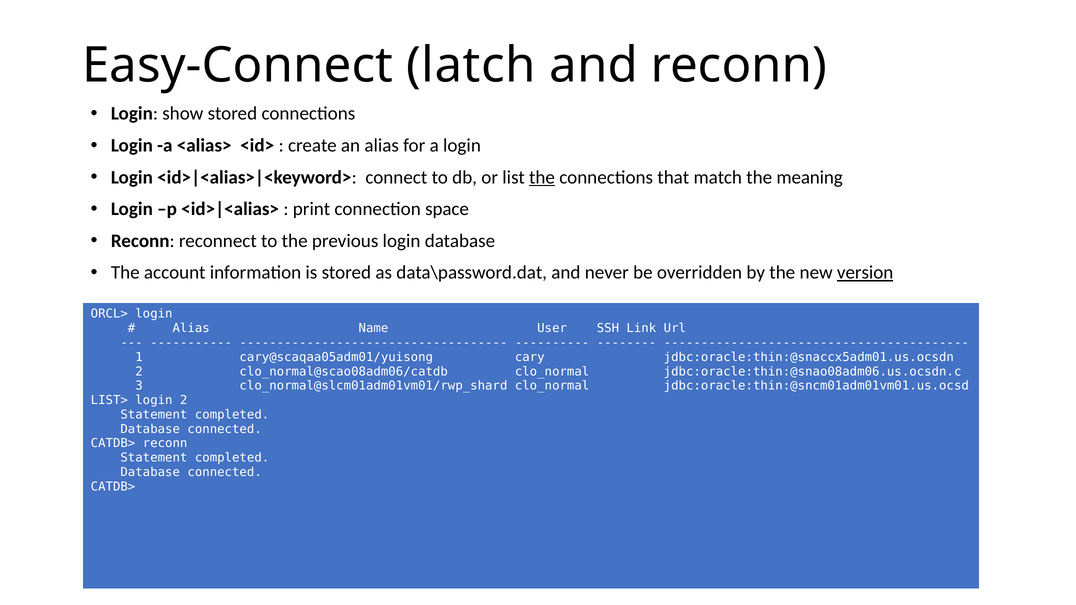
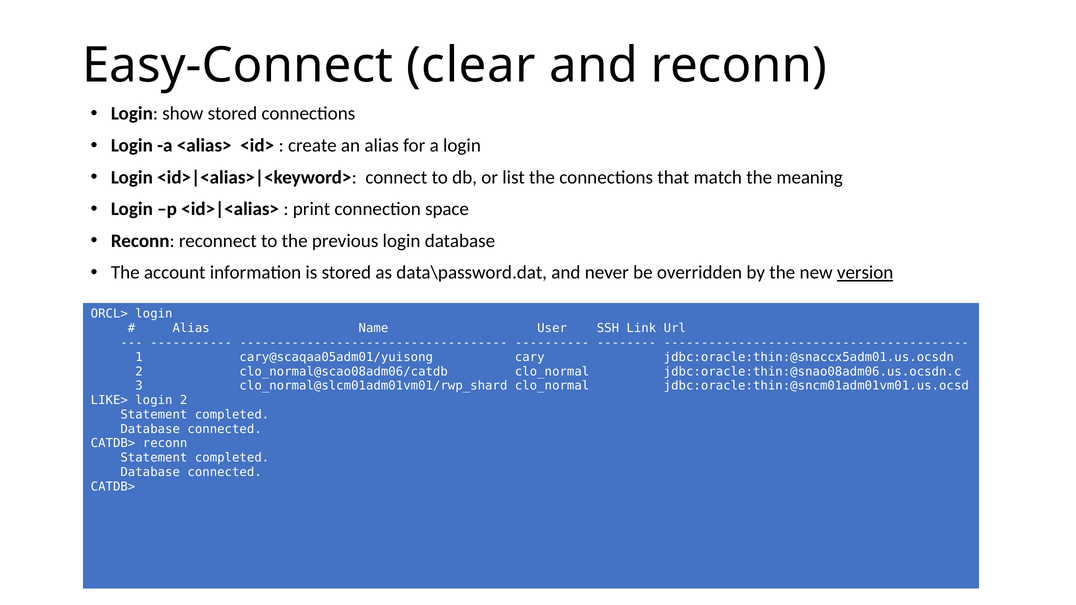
latch: latch -> clear (471, 66)
the underline: present -> none (542, 177)
LIST>: LIST> -> LIKE> (109, 400)
